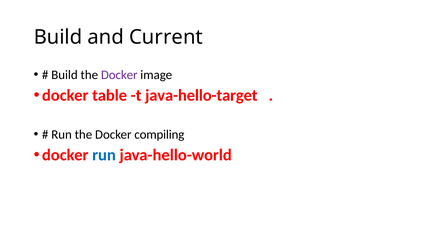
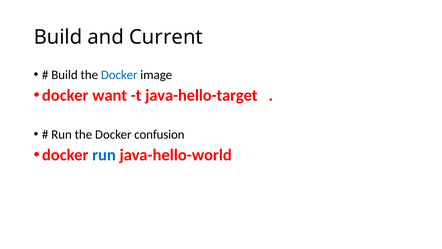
Docker colour: purple -> blue (119, 75)
table: table -> want (110, 95)
compiling: compiling -> confusion (159, 134)
